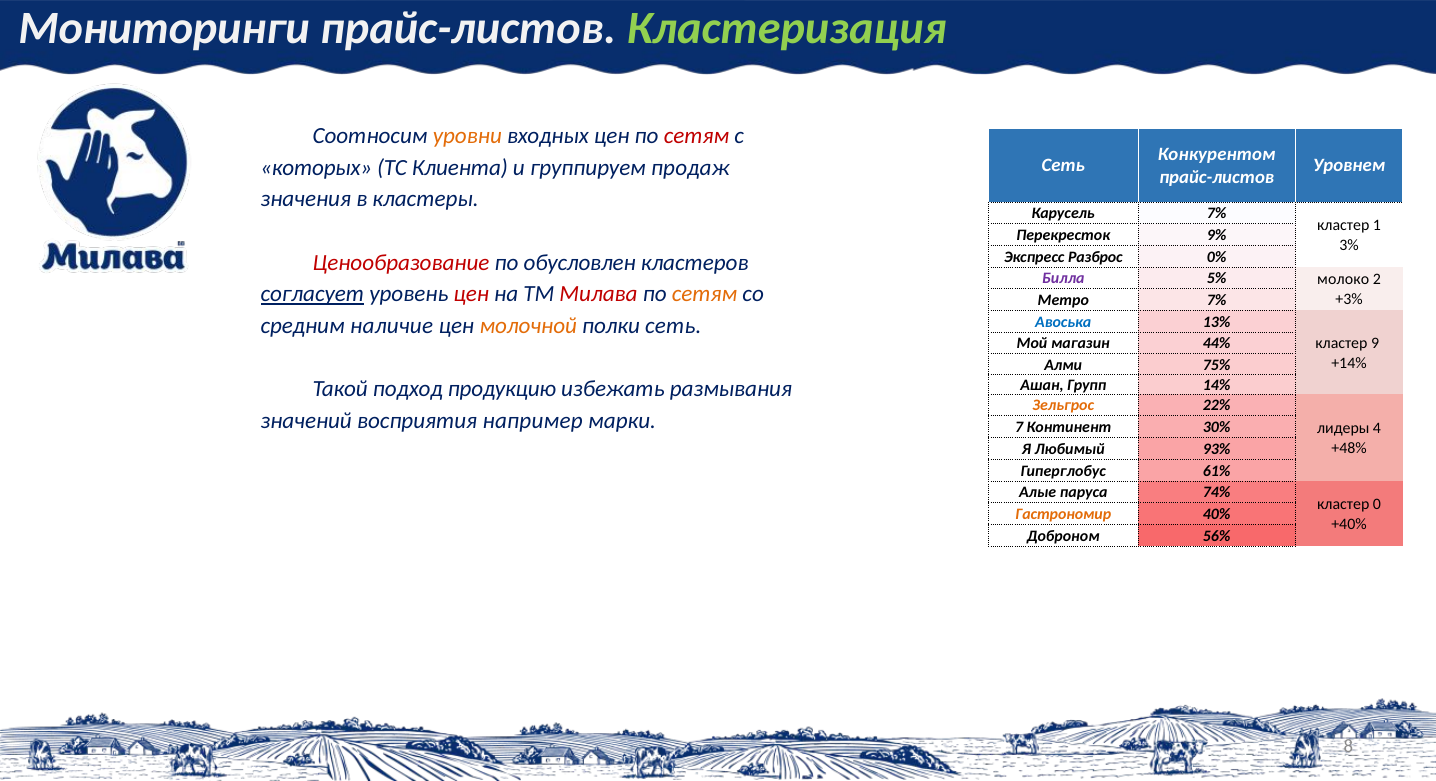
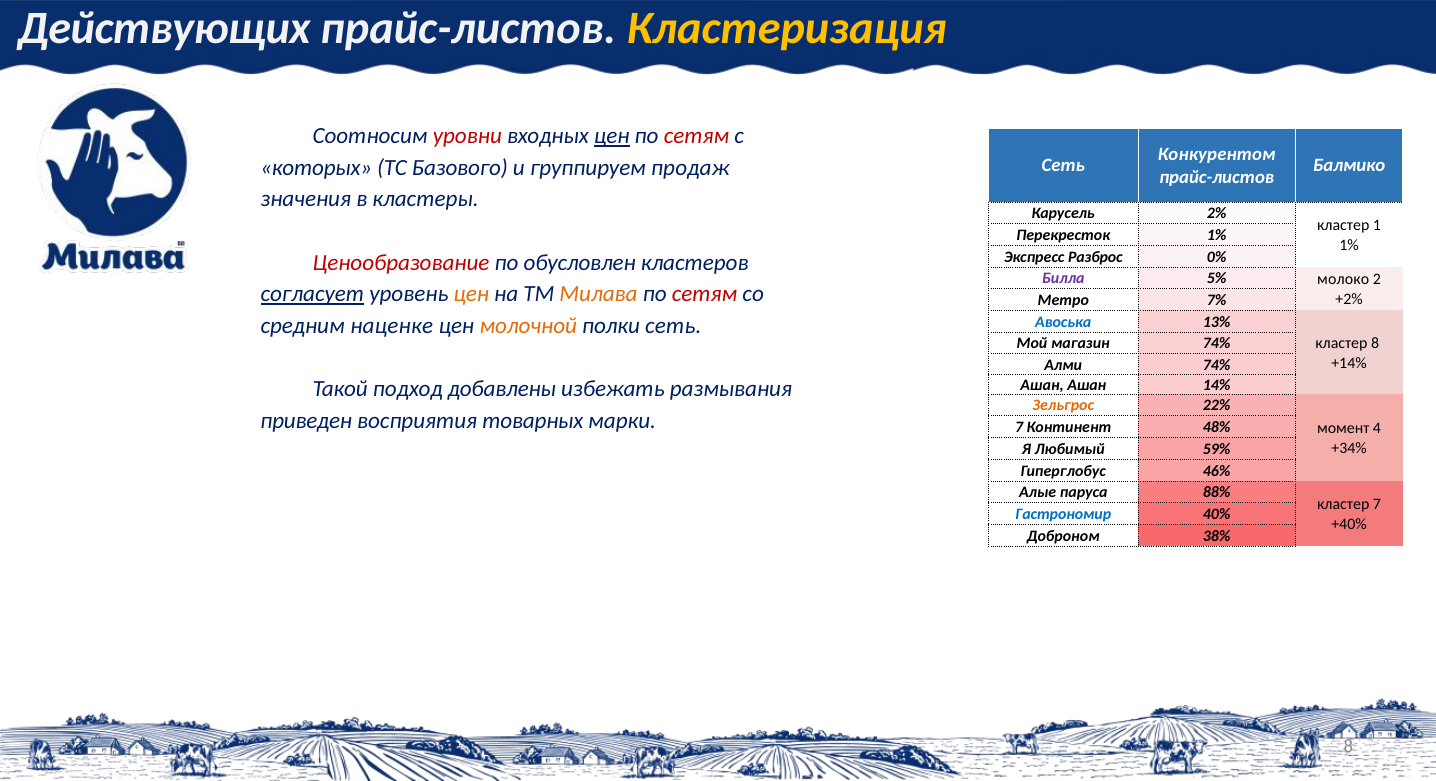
Мониторинги: Мониторинги -> Действующих (164, 29)
Кластеризация colour: light green -> yellow (787, 29)
уровни colour: orange -> red (467, 136)
цен underline: none -> present (612, 136)
Уровнем: Уровнем -> Балмико (1349, 166)
Клиента: Клиента -> Базового (460, 168)
Карусель 7%: 7% -> 2% (1217, 214)
Перекресток 9%: 9% -> 1% (1217, 235)
3%: 3% -> 1% (1349, 245)
цен colour: red -> orange (471, 294)
Милава colour: red -> orange (599, 294)
сетям colour: orange -> red (705, 294)
+3%: +3% -> +2% (1349, 299)
наличие: наличие -> наценке (392, 326)
кластер 9: 9 -> 8 (1375, 343)
магазин 44%: 44% -> 74% (1217, 344)
Алми 75%: 75% -> 74% (1217, 365)
Ашан Групп: Групп -> Ашан (1087, 385)
продукцию: продукцию -> добавлены (502, 389)
значений: значений -> приведен (306, 421)
например: например -> товарных (533, 421)
30%: 30% -> 48% (1217, 428)
лидеры: лидеры -> момент (1343, 429)
+48%: +48% -> +34% (1349, 448)
93%: 93% -> 59% (1217, 449)
61%: 61% -> 46% (1217, 471)
74%: 74% -> 88% (1217, 493)
кластер 0: 0 -> 7 (1377, 505)
Гастрономир colour: orange -> blue (1063, 514)
56%: 56% -> 38% (1217, 536)
